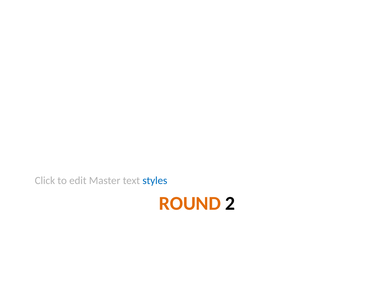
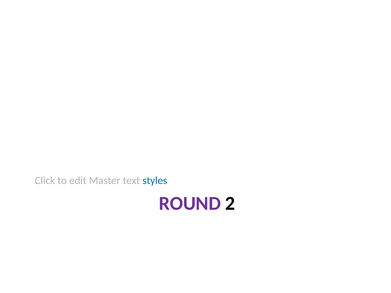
ROUND colour: orange -> purple (190, 203)
